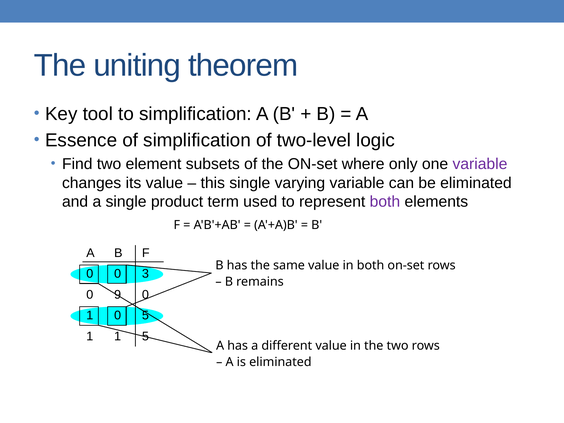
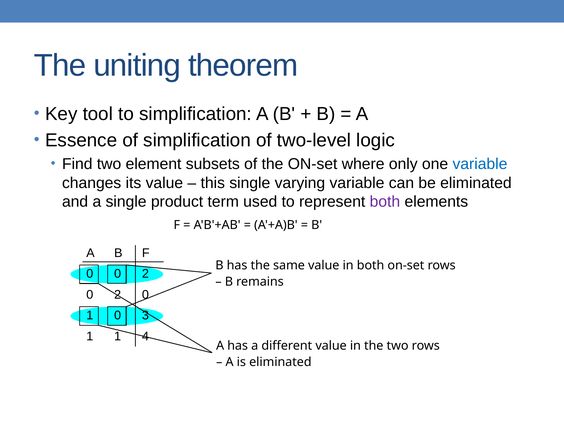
variable colour: purple -> blue (480, 164)
0 0 3: 3 -> 2 (145, 274)
9: 9 -> 2 (118, 295)
0 5: 5 -> 3 (145, 316)
1 5: 5 -> 4 (145, 336)
